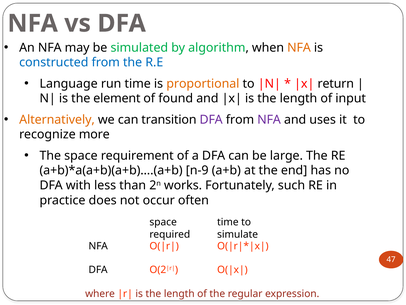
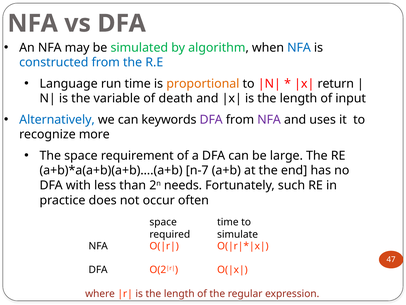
NFA colour: orange -> blue (299, 48)
element: element -> variable (117, 98)
found: found -> death (176, 98)
Alternatively colour: orange -> blue (57, 119)
transition: transition -> keywords (169, 119)
n-9: n-9 -> n-7 (197, 170)
works: works -> needs (183, 185)
